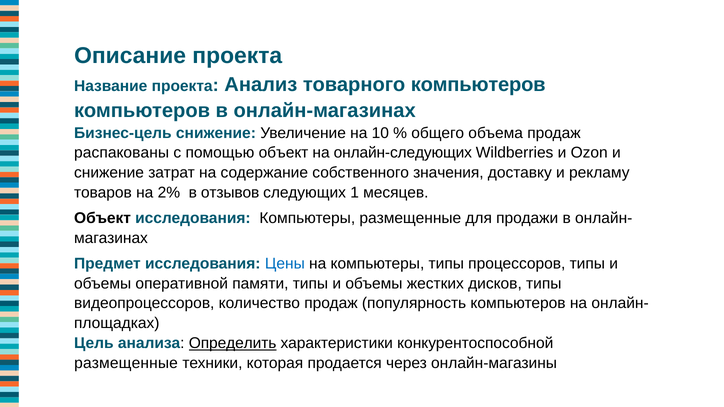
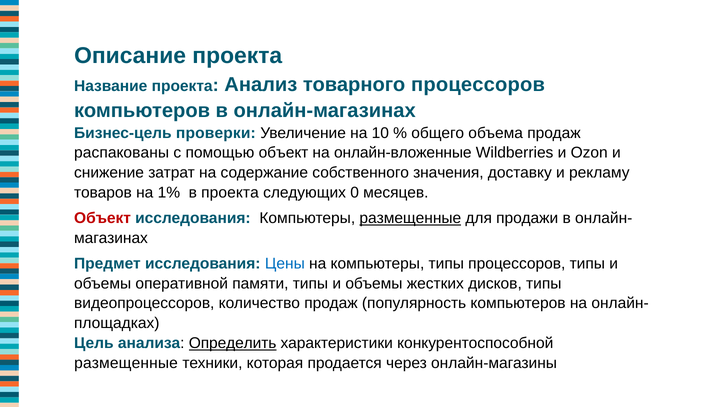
товарного компьютеров: компьютеров -> процессоров (478, 85)
Бизнес-цель снижение: снижение -> проверки (216, 133)
онлайн-следующих: онлайн-следующих -> онлайн-вложенные (403, 153)
2%: 2% -> 1% (169, 193)
в отзывов: отзывов -> проекта (230, 193)
1: 1 -> 0 (355, 193)
Объект colour: black -> red (102, 218)
размещенные underline: none -> present (410, 218)
